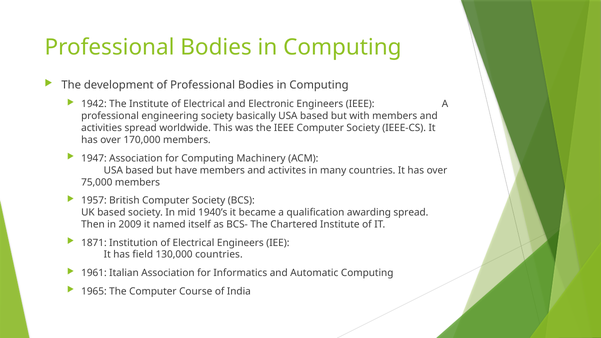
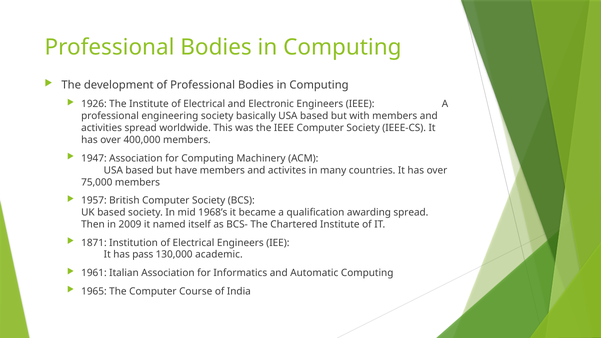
1942: 1942 -> 1926 (94, 104)
170,000: 170,000 -> 400,000 (142, 140)
1940’s: 1940’s -> 1968’s (213, 212)
field: field -> pass (143, 255)
130,000 countries: countries -> academic (219, 255)
